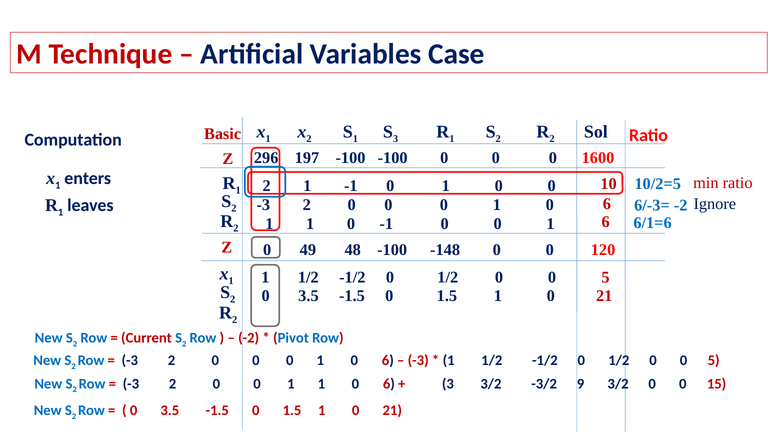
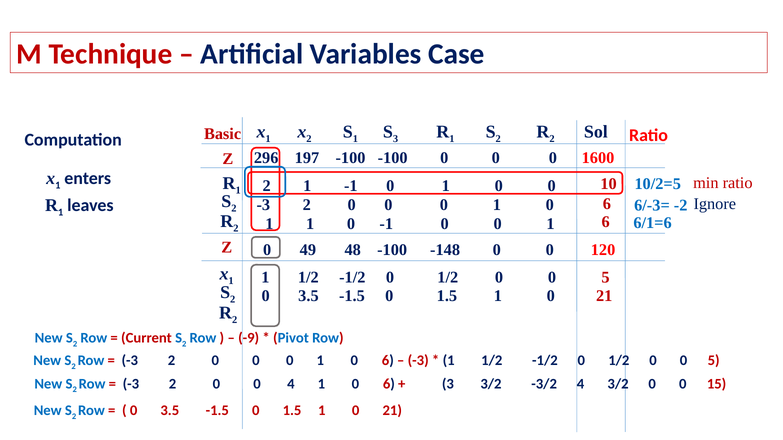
-2: -2 -> -9 (249, 338)
2 0 0 1: 1 -> 4 (291, 384)
-3/2 9: 9 -> 4 (581, 384)
